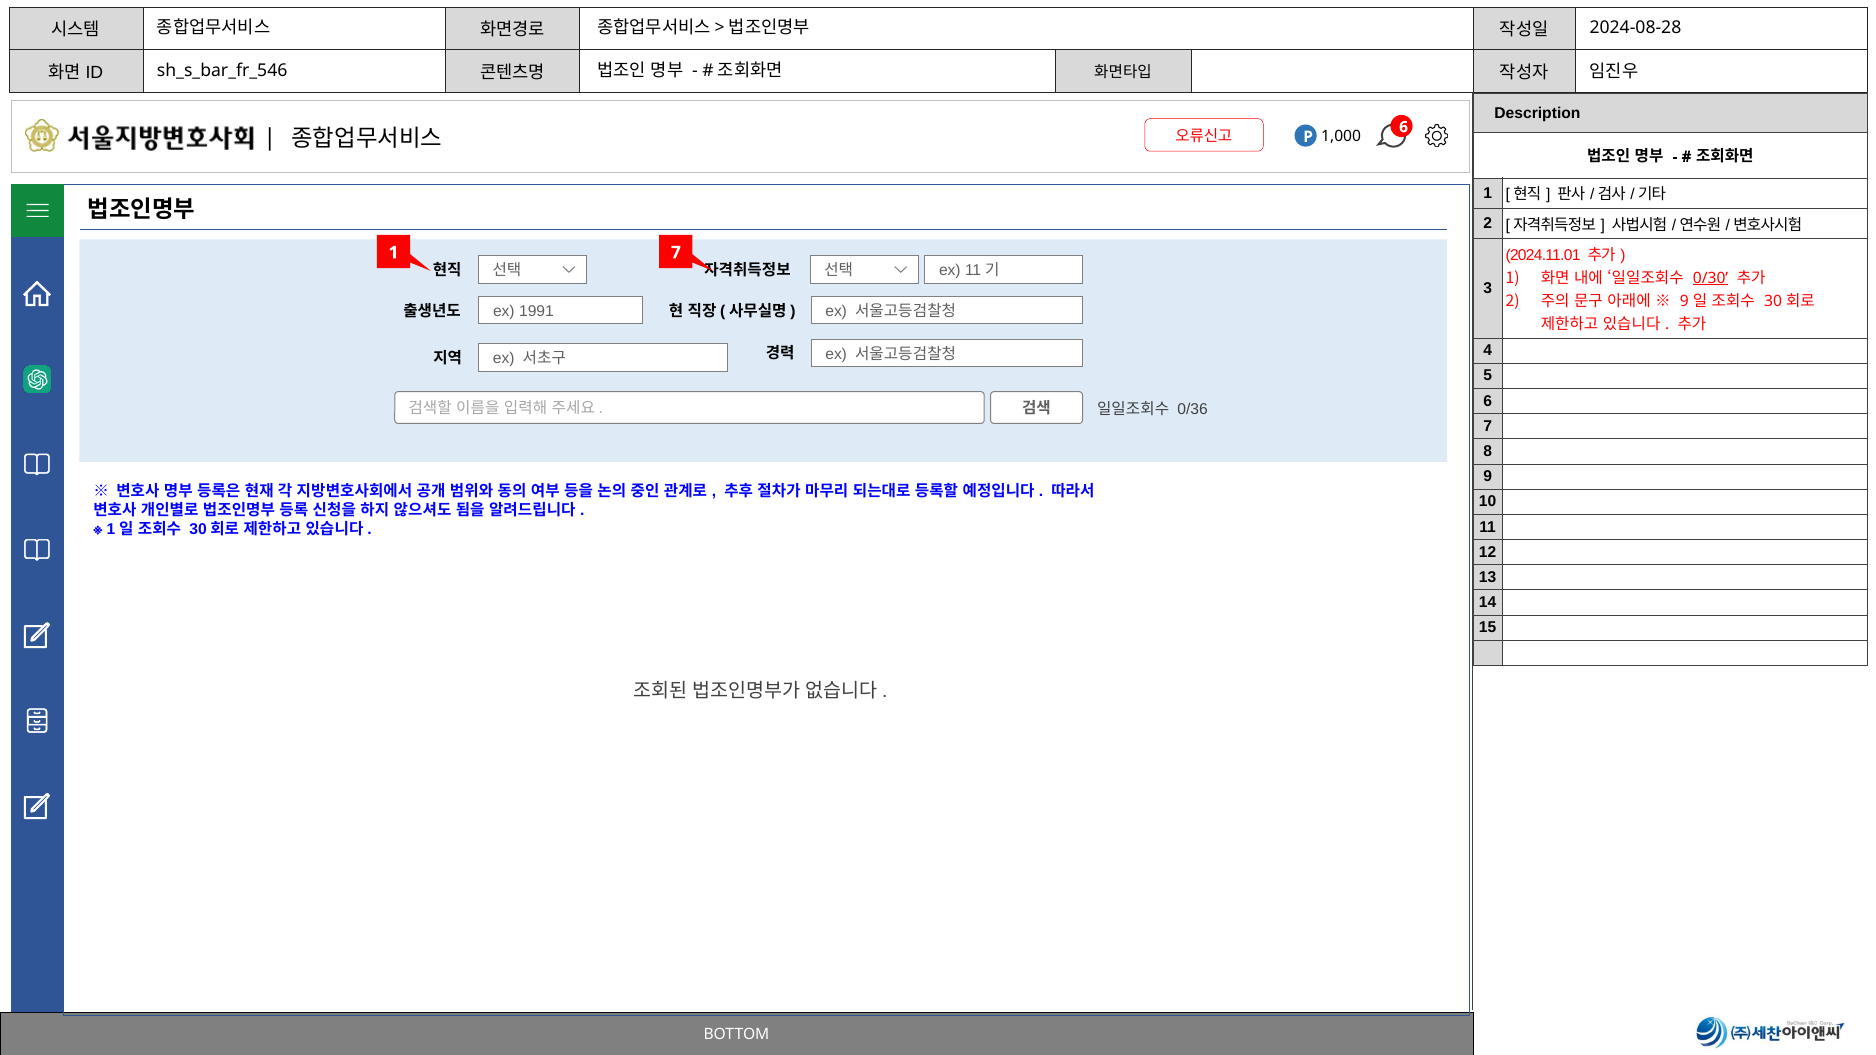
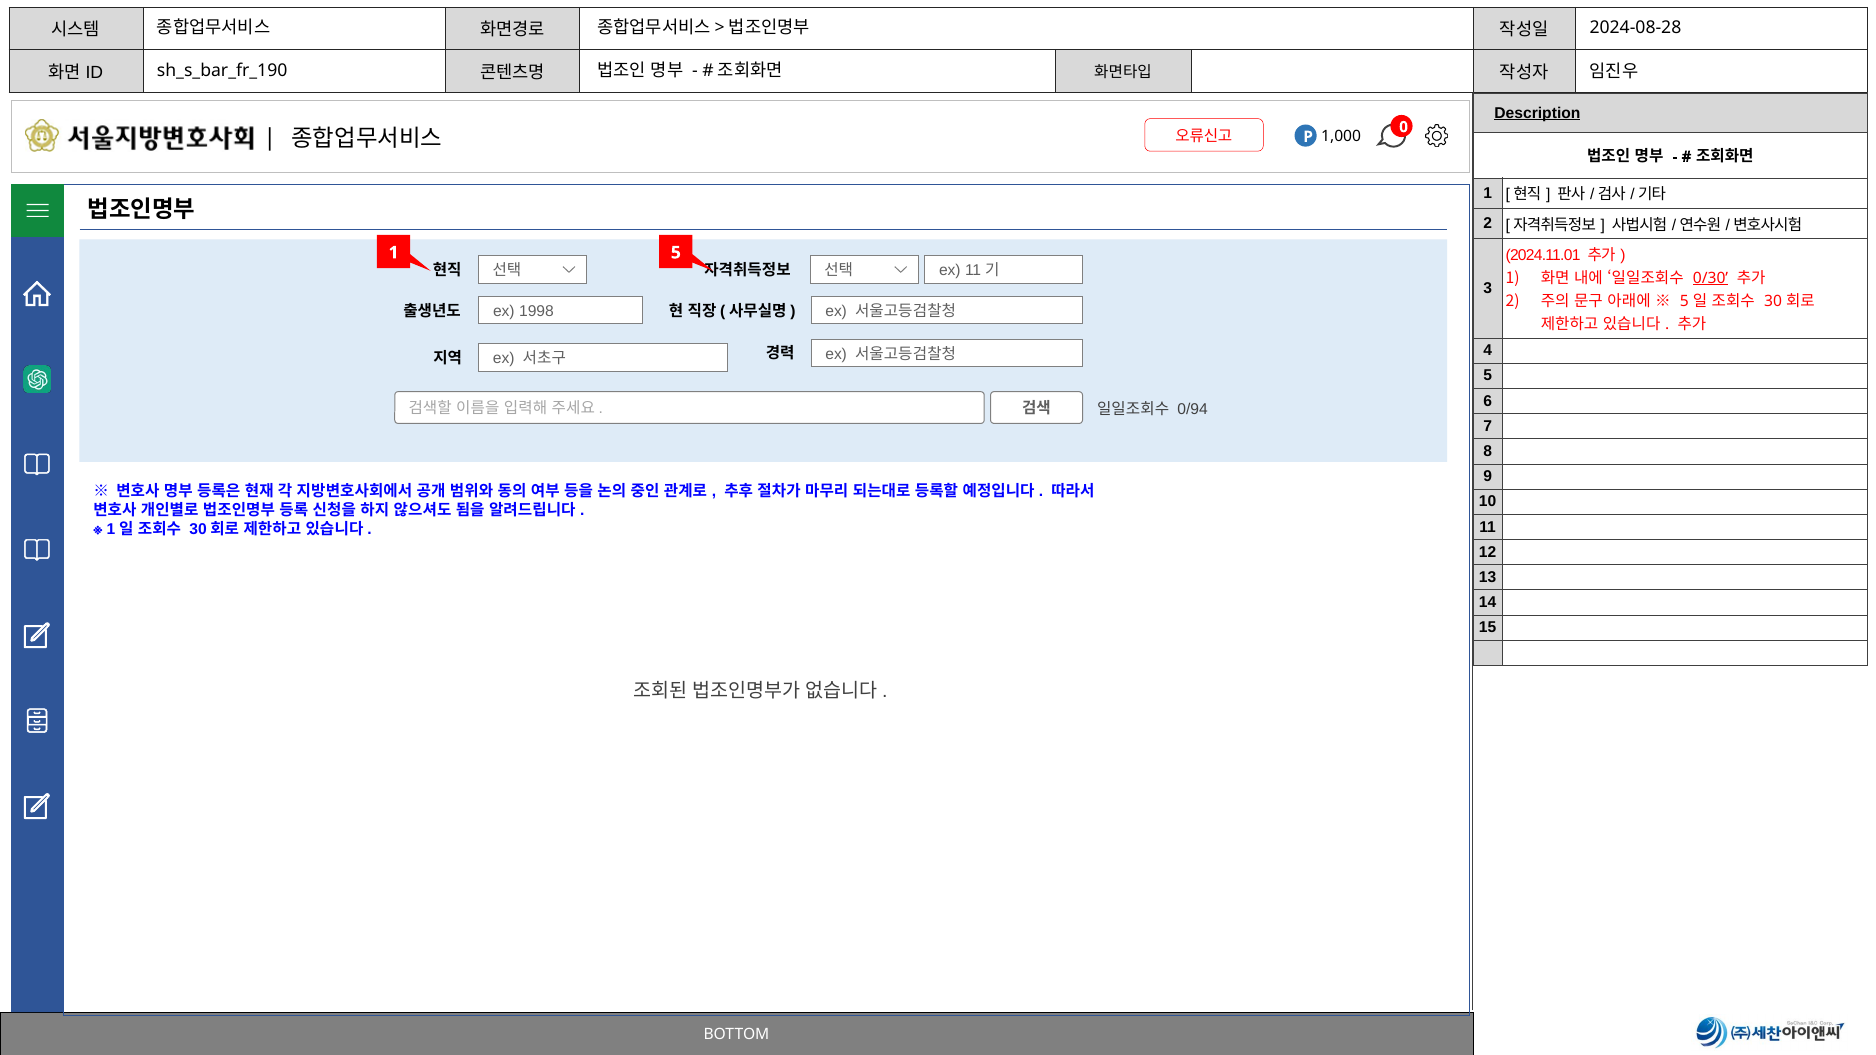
sh_s_bar_fr_546: sh_s_bar_fr_546 -> sh_s_bar_fr_190 (222, 71)
Description underline: none -> present (1537, 113)
6: 6 -> 0 (1404, 127)
1 7: 7 -> 5 (676, 253)
9: 9 -> 5 (1684, 301)
1991: 1991 -> 1998 (536, 311)
0/36: 0/36 -> 0/94 (1193, 409)
